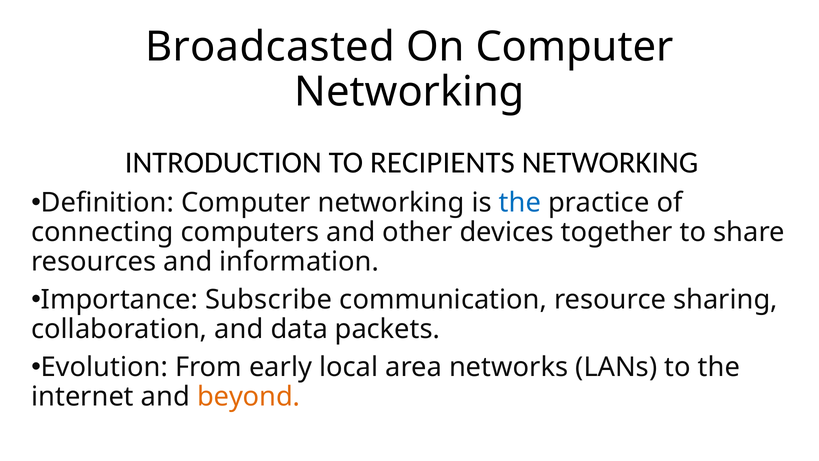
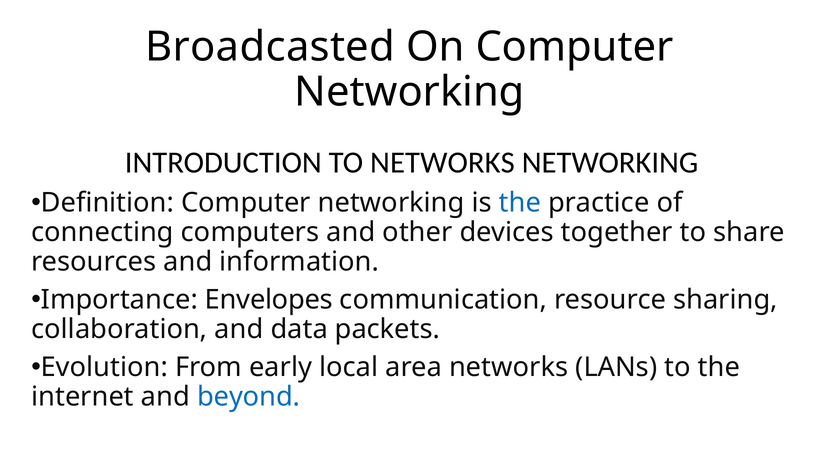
TO RECIPIENTS: RECIPIENTS -> NETWORKS (442, 162)
Subscribe: Subscribe -> Envelopes (269, 299)
beyond colour: orange -> blue (249, 396)
